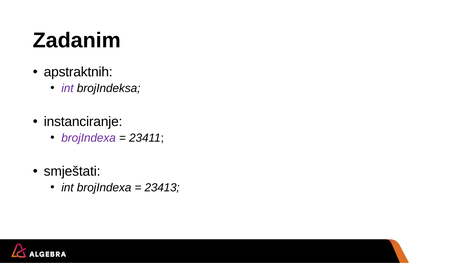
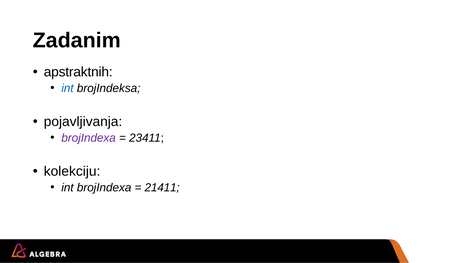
int colour: purple -> blue (67, 88)
instanciranje: instanciranje -> pojavljivanja (83, 122)
smještati: smještati -> kolekciju (72, 171)
23413: 23413 -> 21411 (162, 187)
